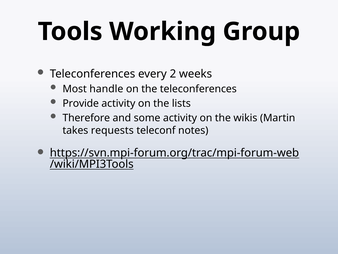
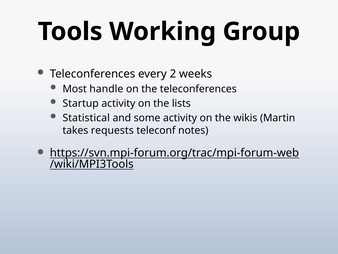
Provide: Provide -> Startup (81, 103)
Therefore: Therefore -> Statistical (86, 118)
